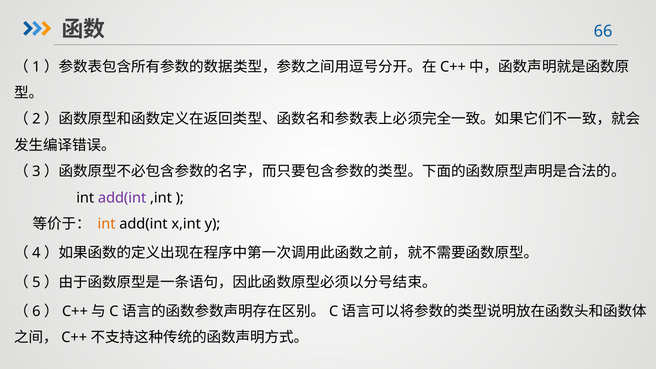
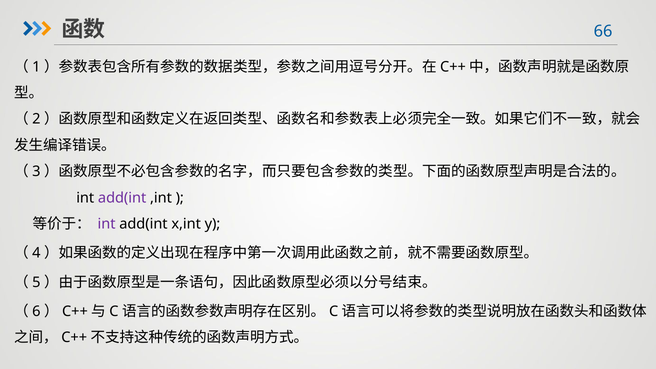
int colour: orange -> purple (107, 224)
